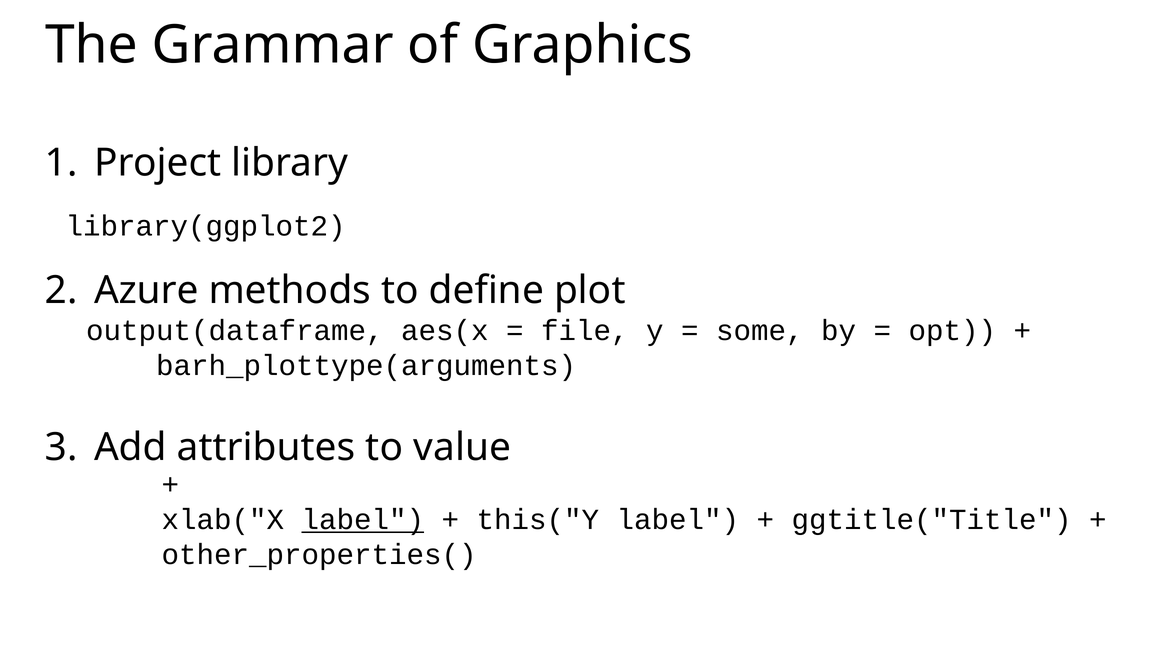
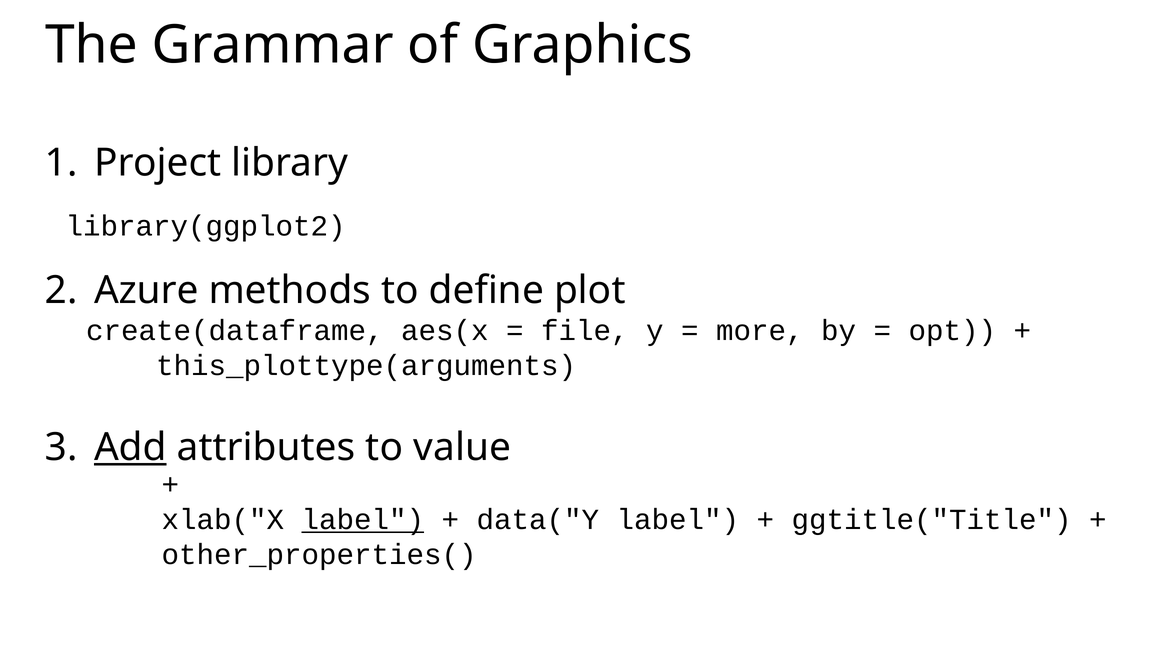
output(dataframe: output(dataframe -> create(dataframe (235, 330)
some: some -> more (760, 330)
barh_plottype(arguments: barh_plottype(arguments -> this_plottype(arguments (366, 365)
Add underline: none -> present (130, 447)
this("Y: this("Y -> data("Y (538, 520)
